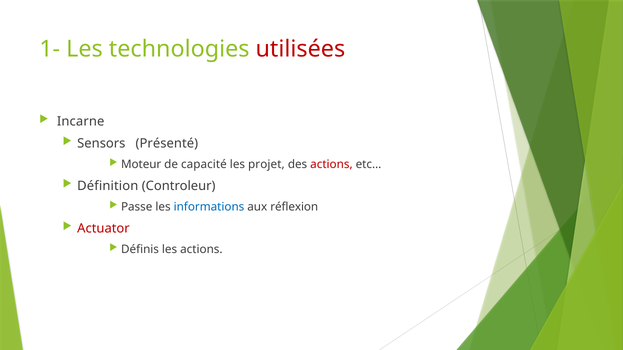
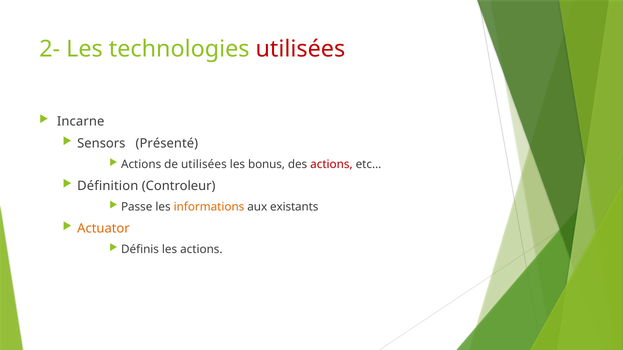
1-: 1- -> 2- (50, 49)
Moteur: Moteur -> Actions (141, 165)
de capacité: capacité -> utilisées (204, 165)
projet: projet -> bonus (266, 165)
informations colour: blue -> orange (209, 207)
réflexion: réflexion -> existants (294, 207)
Actuator colour: red -> orange (103, 229)
